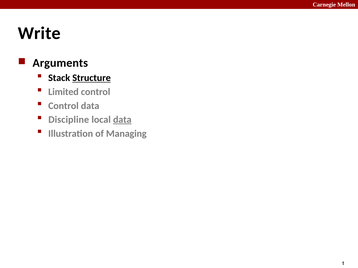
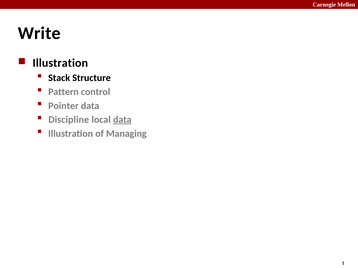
Arguments: Arguments -> Illustration (60, 63)
Structure underline: present -> none (92, 78)
Limited: Limited -> Pattern (63, 92)
Control: Control -> Pointer (63, 106)
